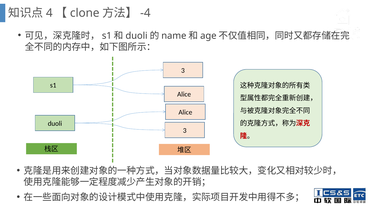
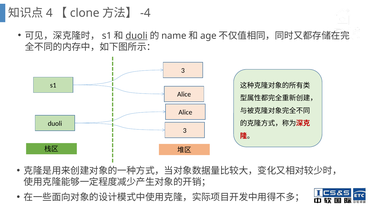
duoli underline: none -> present (137, 36)
